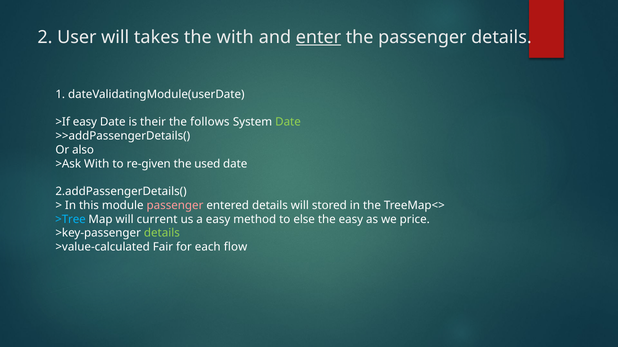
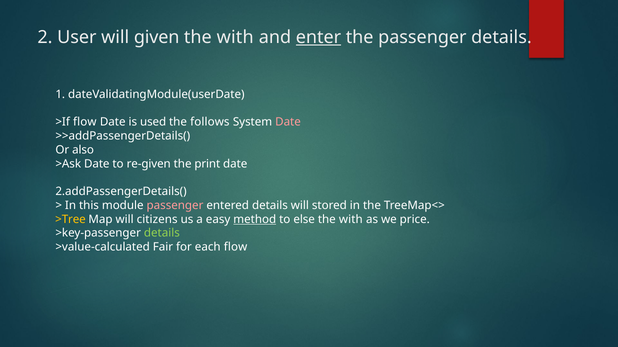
takes: takes -> given (157, 37)
>If easy: easy -> flow (85, 122)
their: their -> used (153, 122)
Date colour: light green -> pink (288, 122)
>Ask With: With -> Date (97, 164)
used: used -> print (207, 164)
>Tree colour: light blue -> yellow (70, 220)
current: current -> citizens (157, 220)
method underline: none -> present (255, 220)
easy: easy -> with (351, 220)
